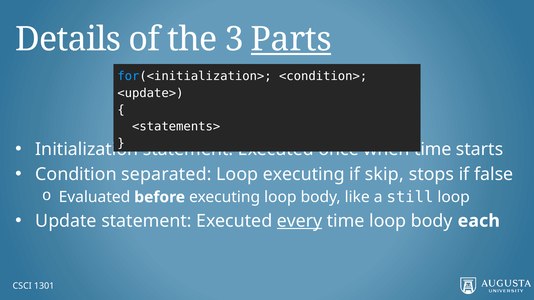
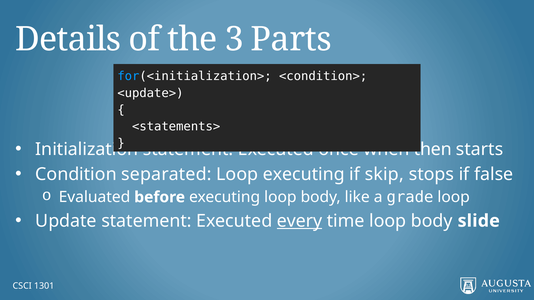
Parts underline: present -> none (291, 39)
time: time -> then (433, 149)
still: still -> grade (410, 197)
each: each -> slide (479, 221)
